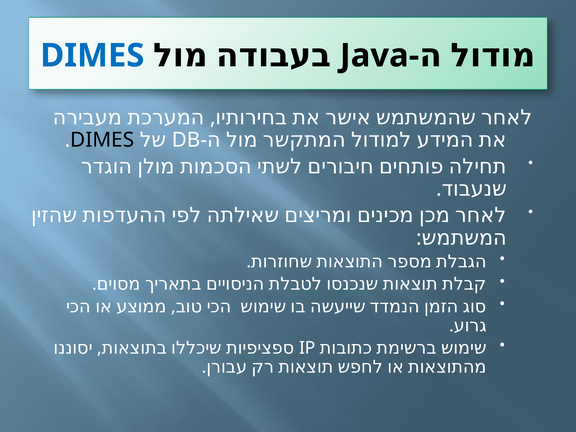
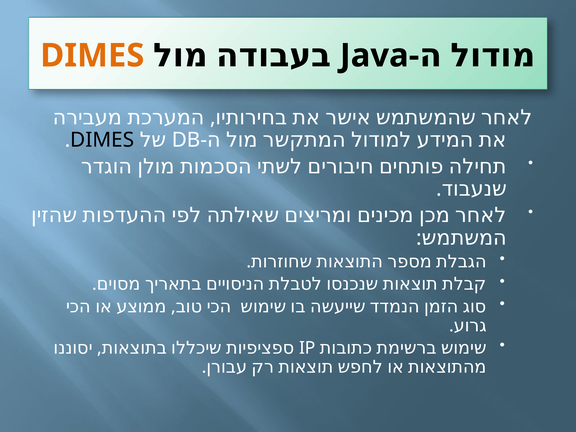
DIMES colour: blue -> orange (92, 56)
